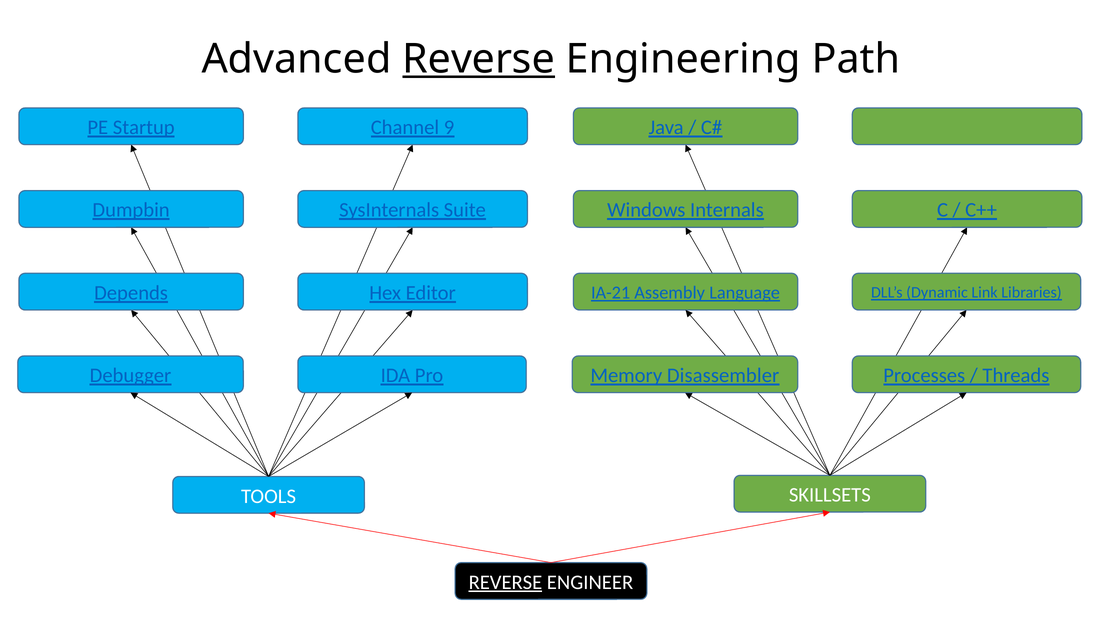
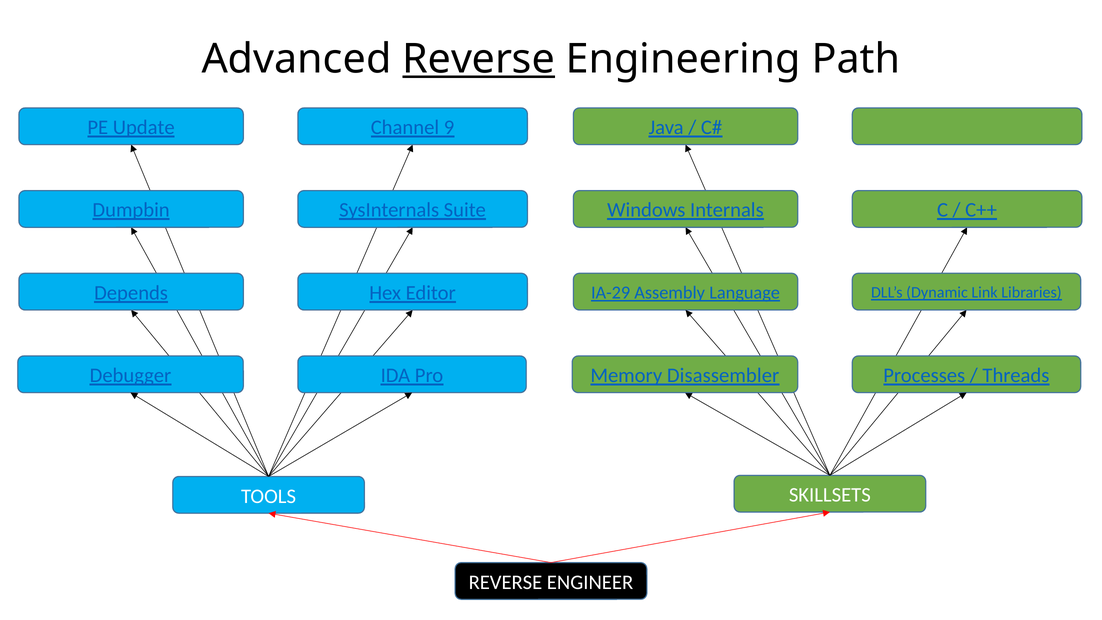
Startup: Startup -> Update (144, 127)
IA-21: IA-21 -> IA-29 (611, 293)
REVERSE underline: present -> none (505, 582)
